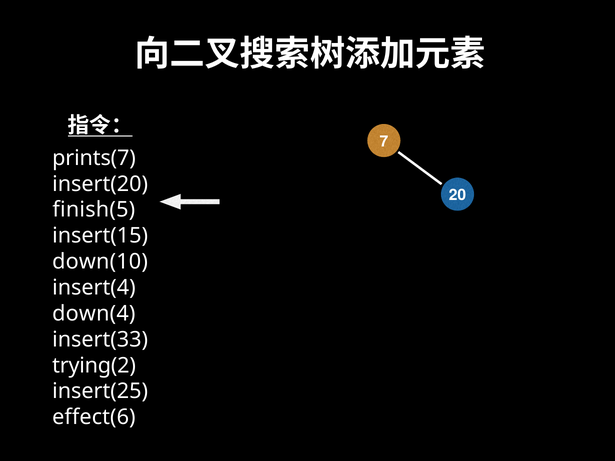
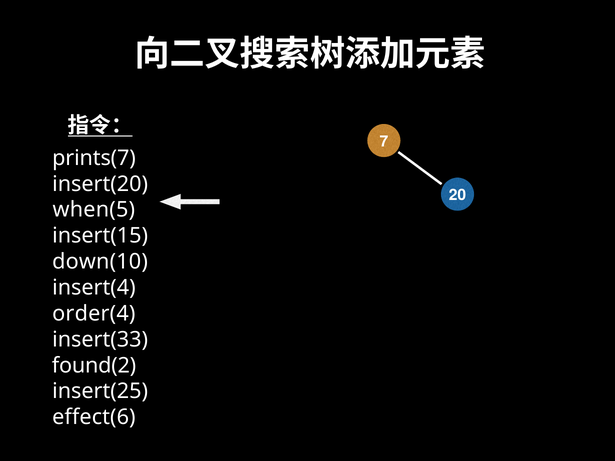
finish(5: finish(5 -> when(5 (94, 210)
down(4: down(4 -> order(4 (94, 314)
trying(2: trying(2 -> found(2 (94, 366)
